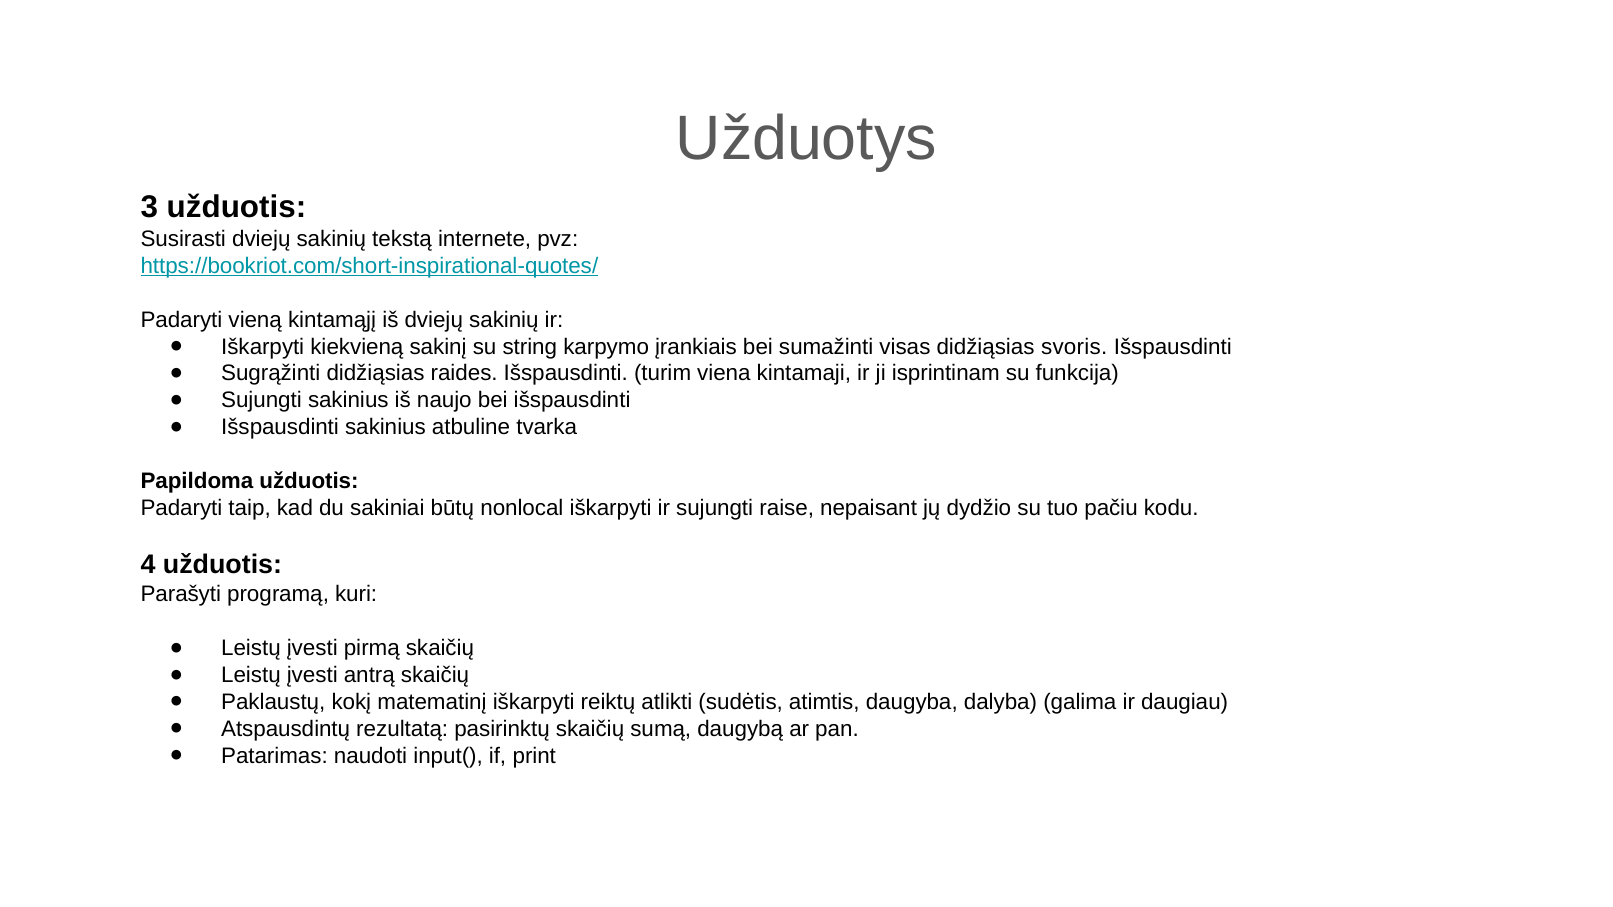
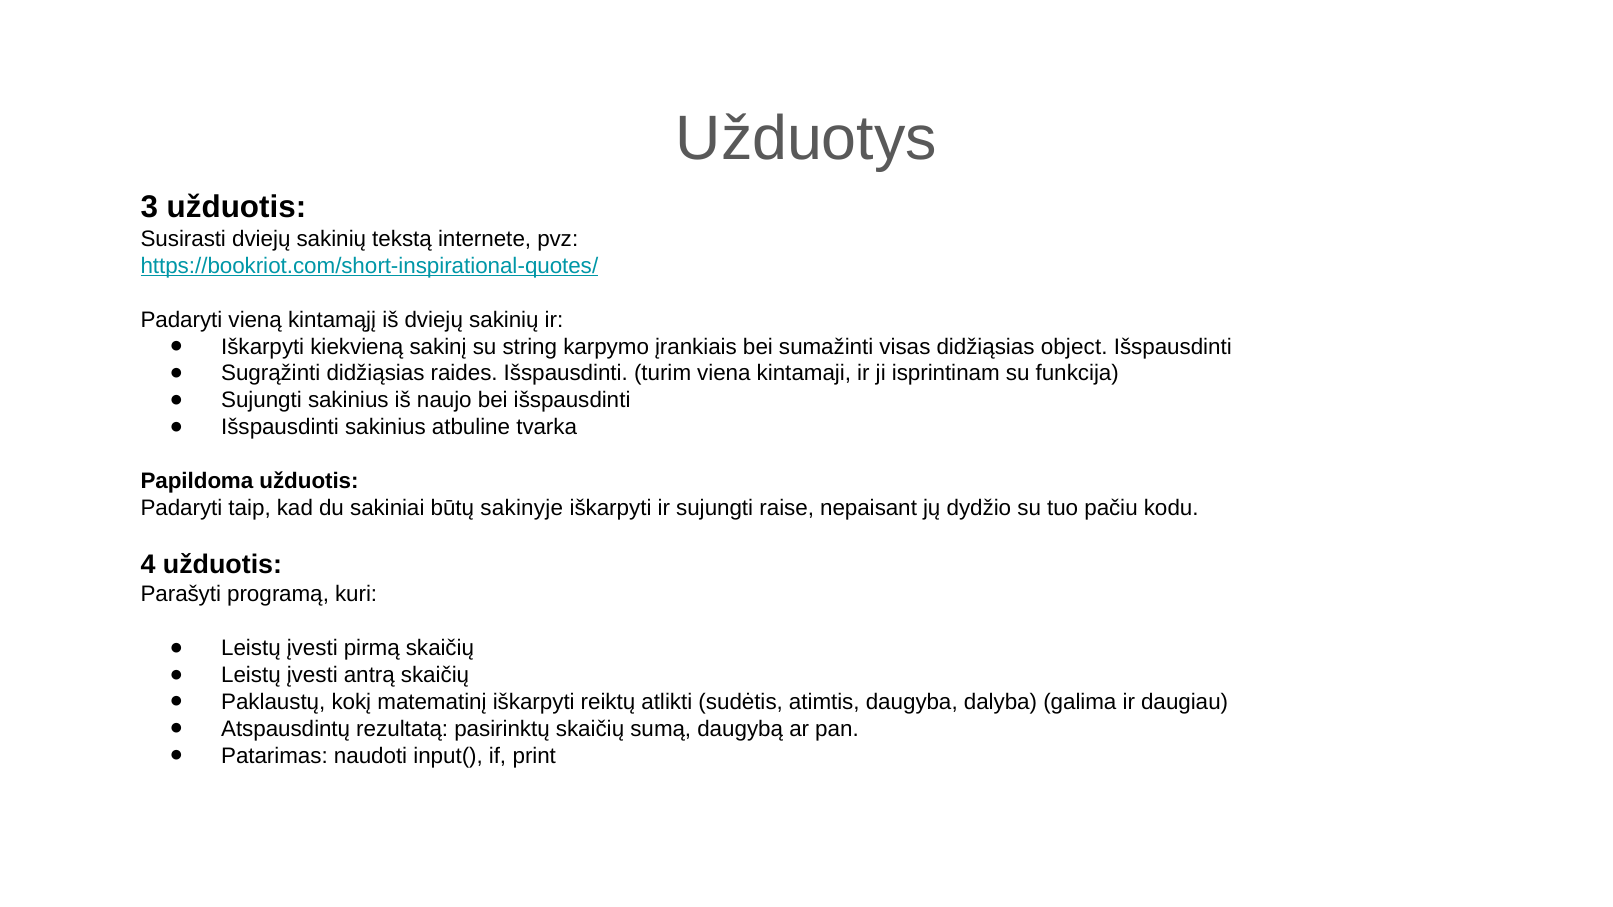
svoris: svoris -> object (1074, 347)
nonlocal: nonlocal -> sakinyje (522, 508)
